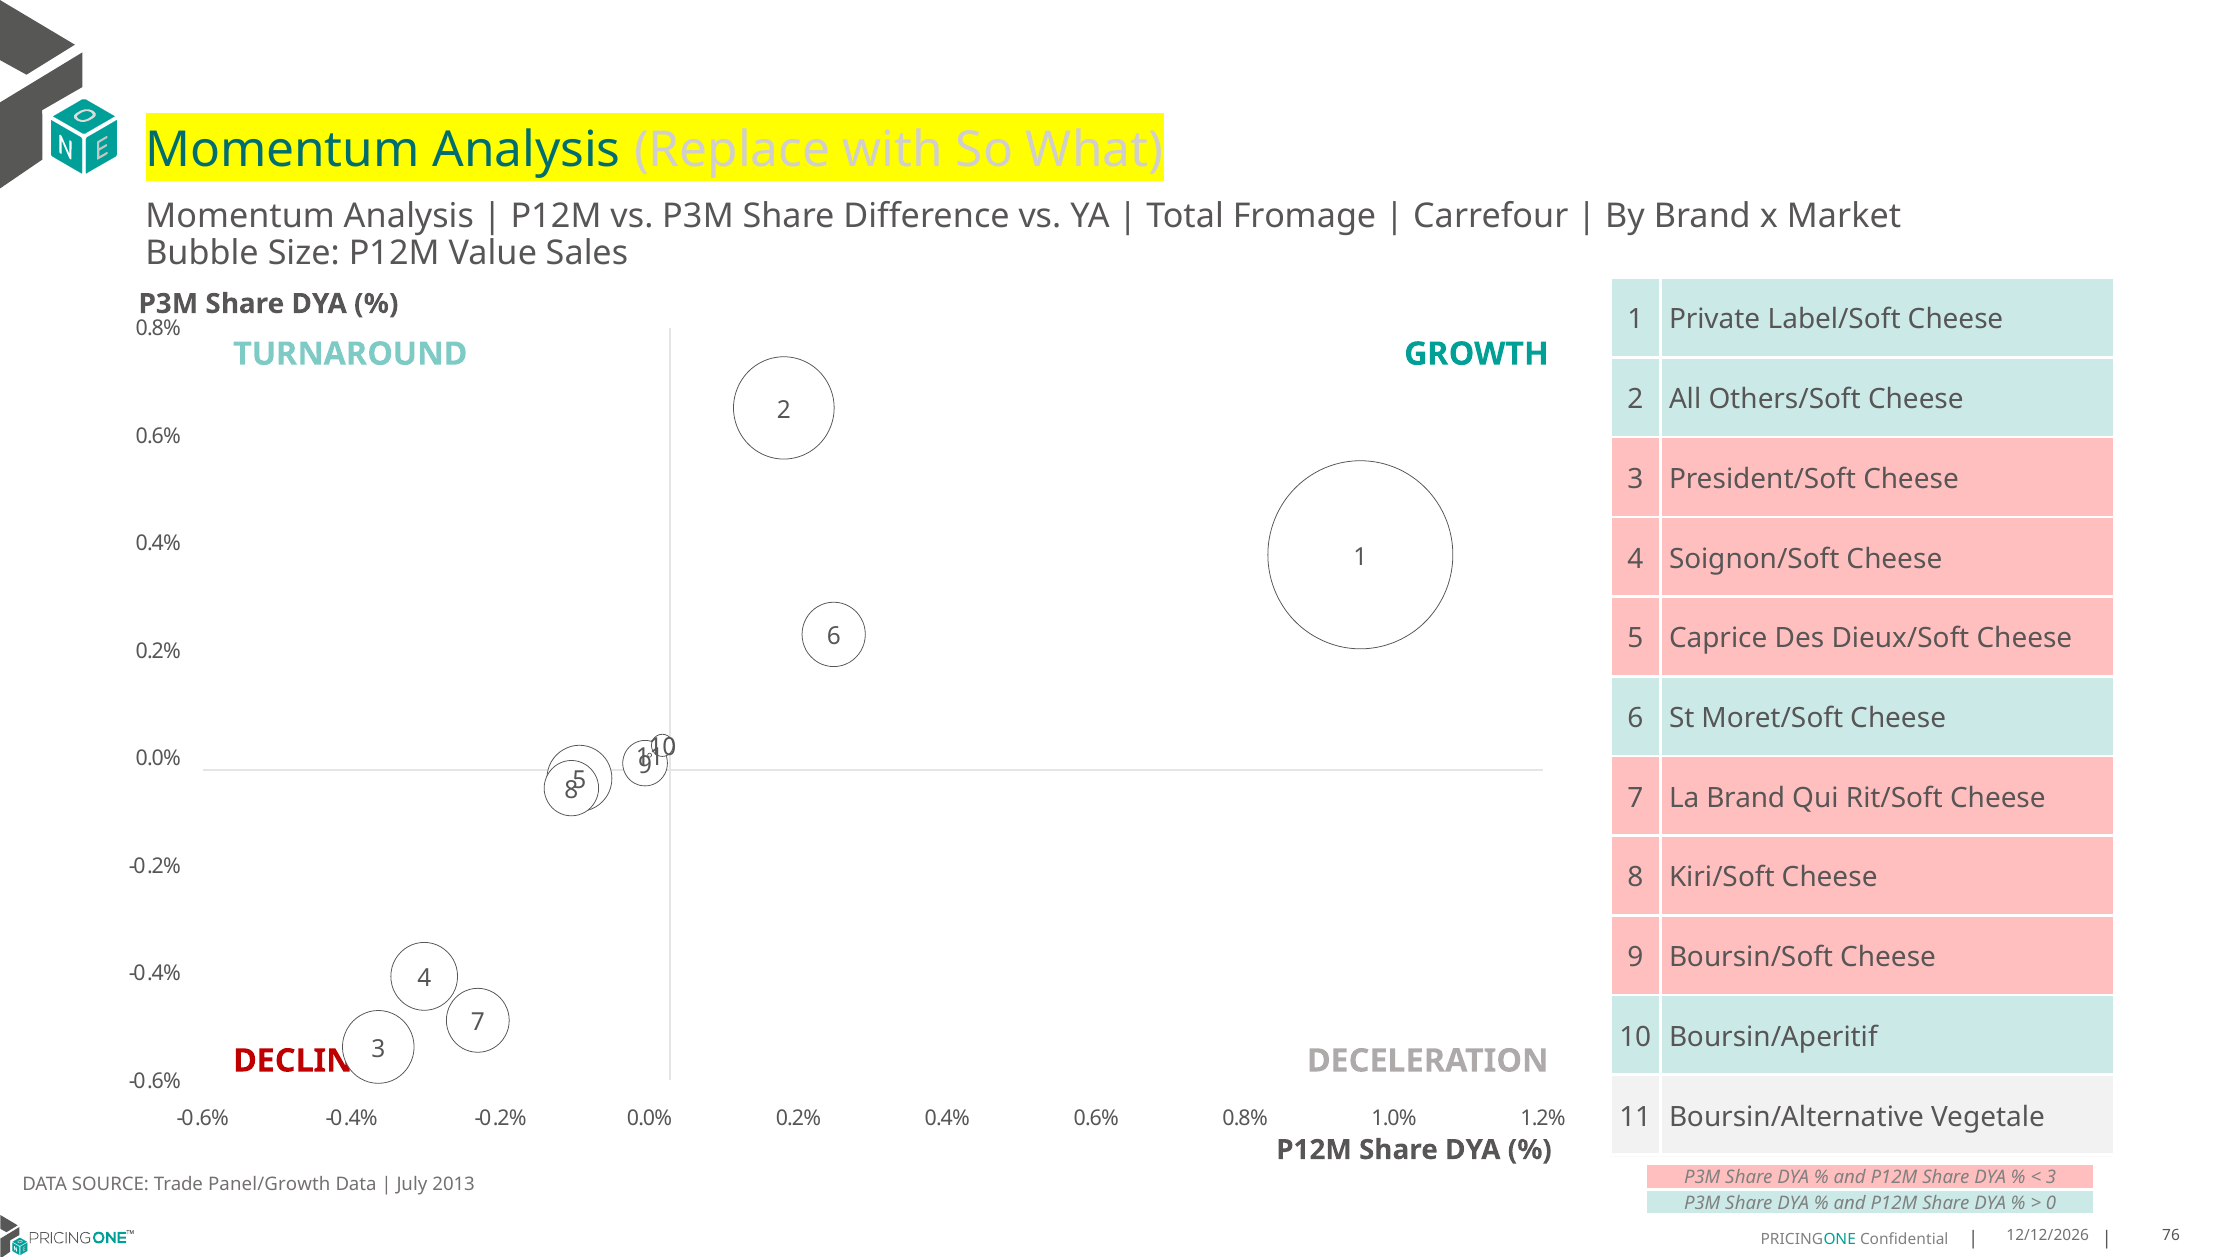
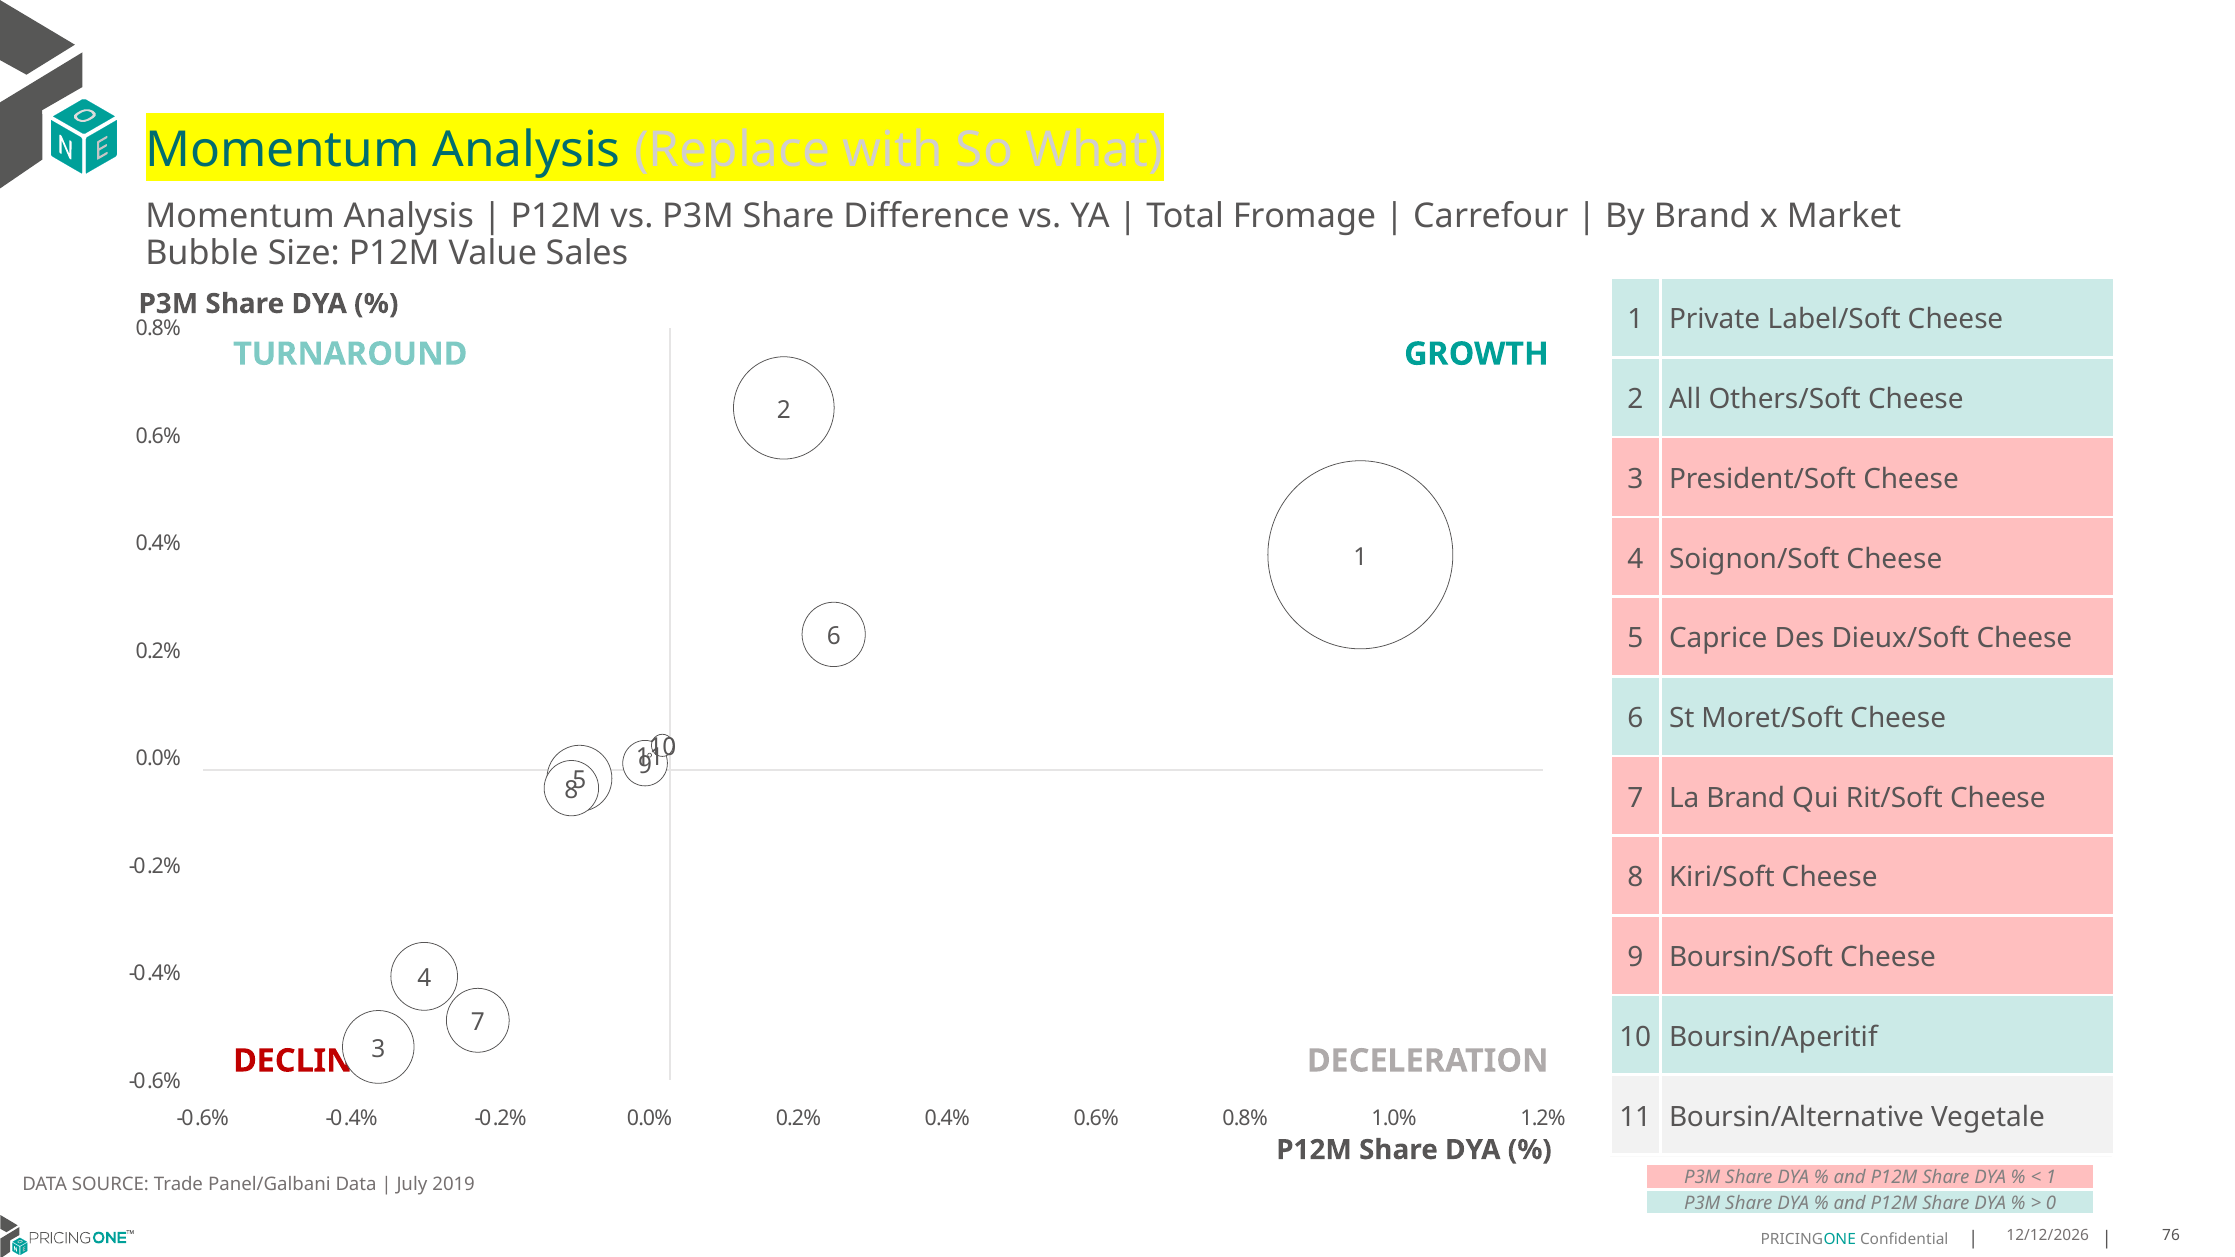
3: 3 -> 1 (2051, 1178)
Panel/Growth: Panel/Growth -> Panel/Galbani (269, 1184)
2013: 2013 -> 2019 (454, 1184)
